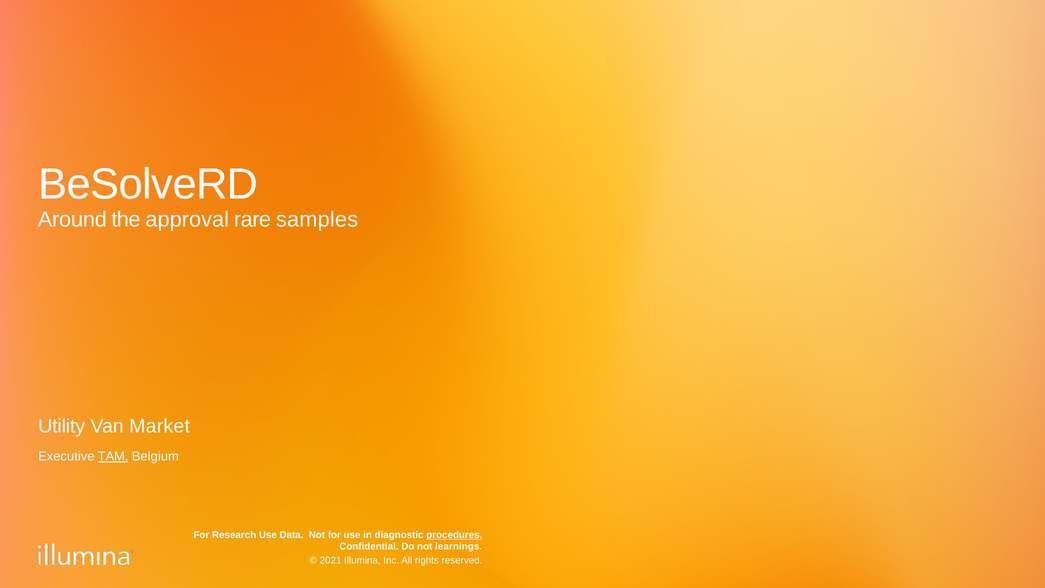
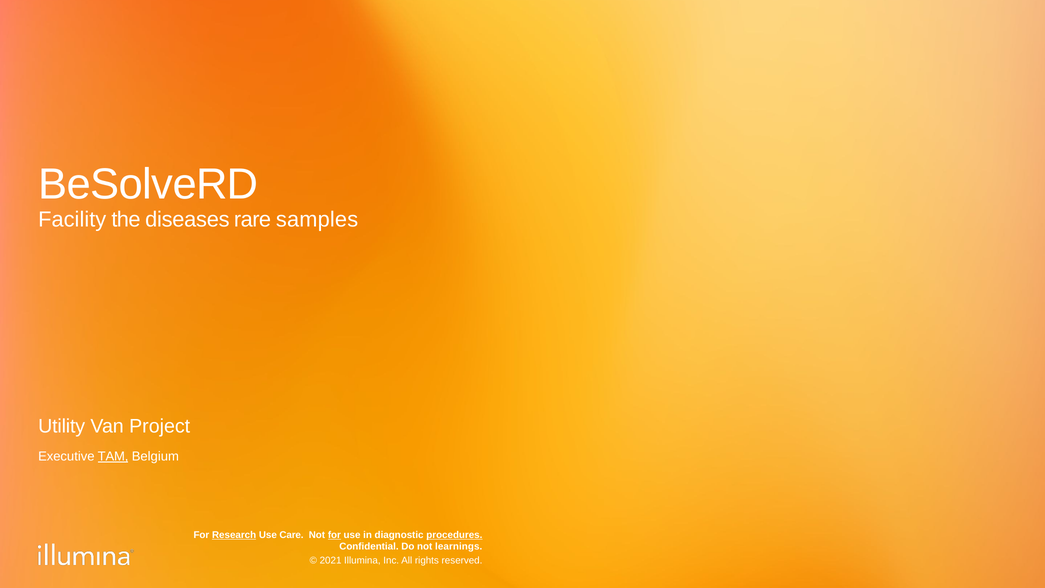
Around: Around -> Facility (72, 219)
approval: approval -> diseases (187, 219)
Market: Market -> Project (160, 426)
Research underline: none -> present (234, 535)
Data: Data -> Care (291, 535)
for underline: none -> present (334, 535)
